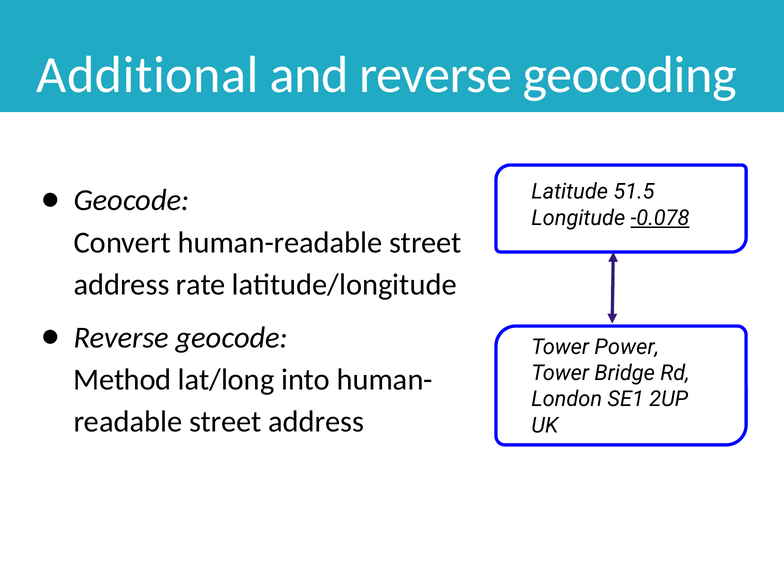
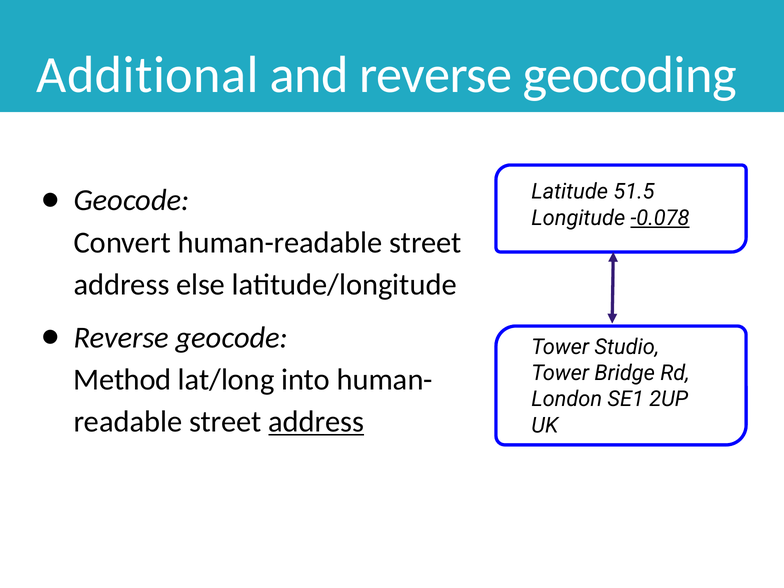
rate: rate -> else (201, 285)
Power: Power -> Studio (627, 347)
address underline: none -> present (316, 422)
